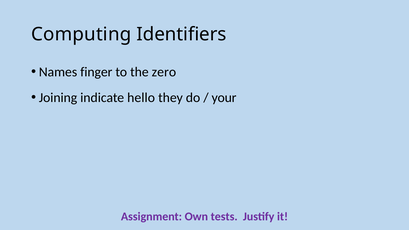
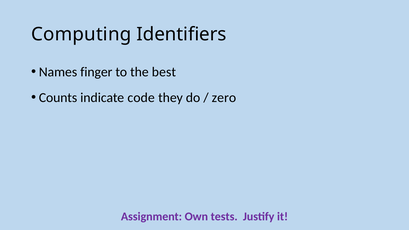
zero: zero -> best (164, 72)
Joining: Joining -> Counts (58, 98)
hello: hello -> code (141, 98)
your: your -> zero (224, 98)
